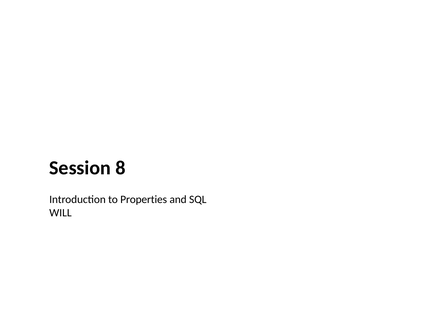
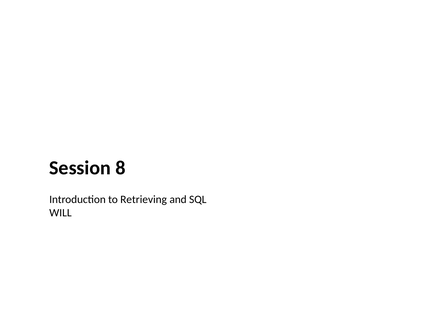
Properties: Properties -> Retrieving (144, 199)
